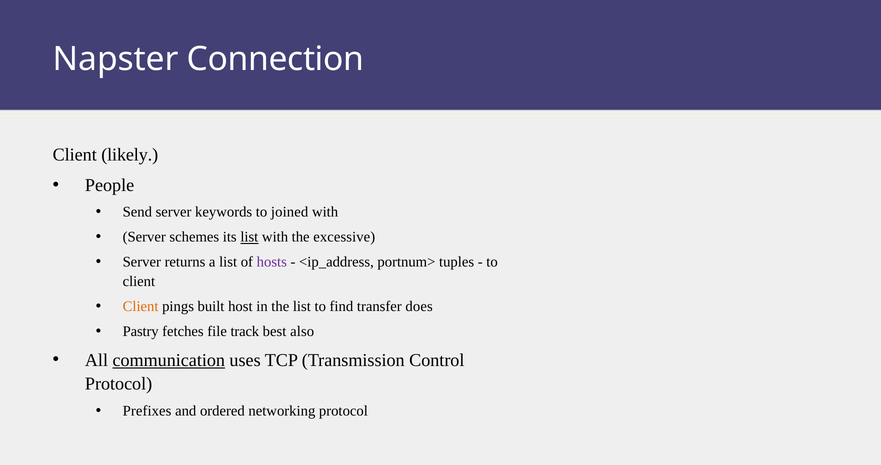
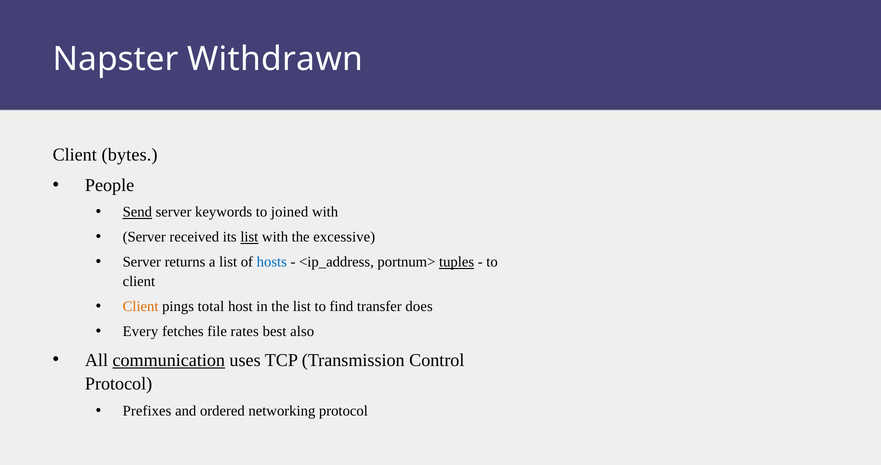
Connection: Connection -> Withdrawn (275, 59)
likely: likely -> bytes (130, 155)
Send underline: none -> present (137, 212)
schemes: schemes -> received (194, 237)
hosts colour: purple -> blue (272, 262)
tuples underline: none -> present (457, 262)
built: built -> total (211, 307)
Pastry: Pastry -> Every (140, 332)
track: track -> rates (245, 332)
